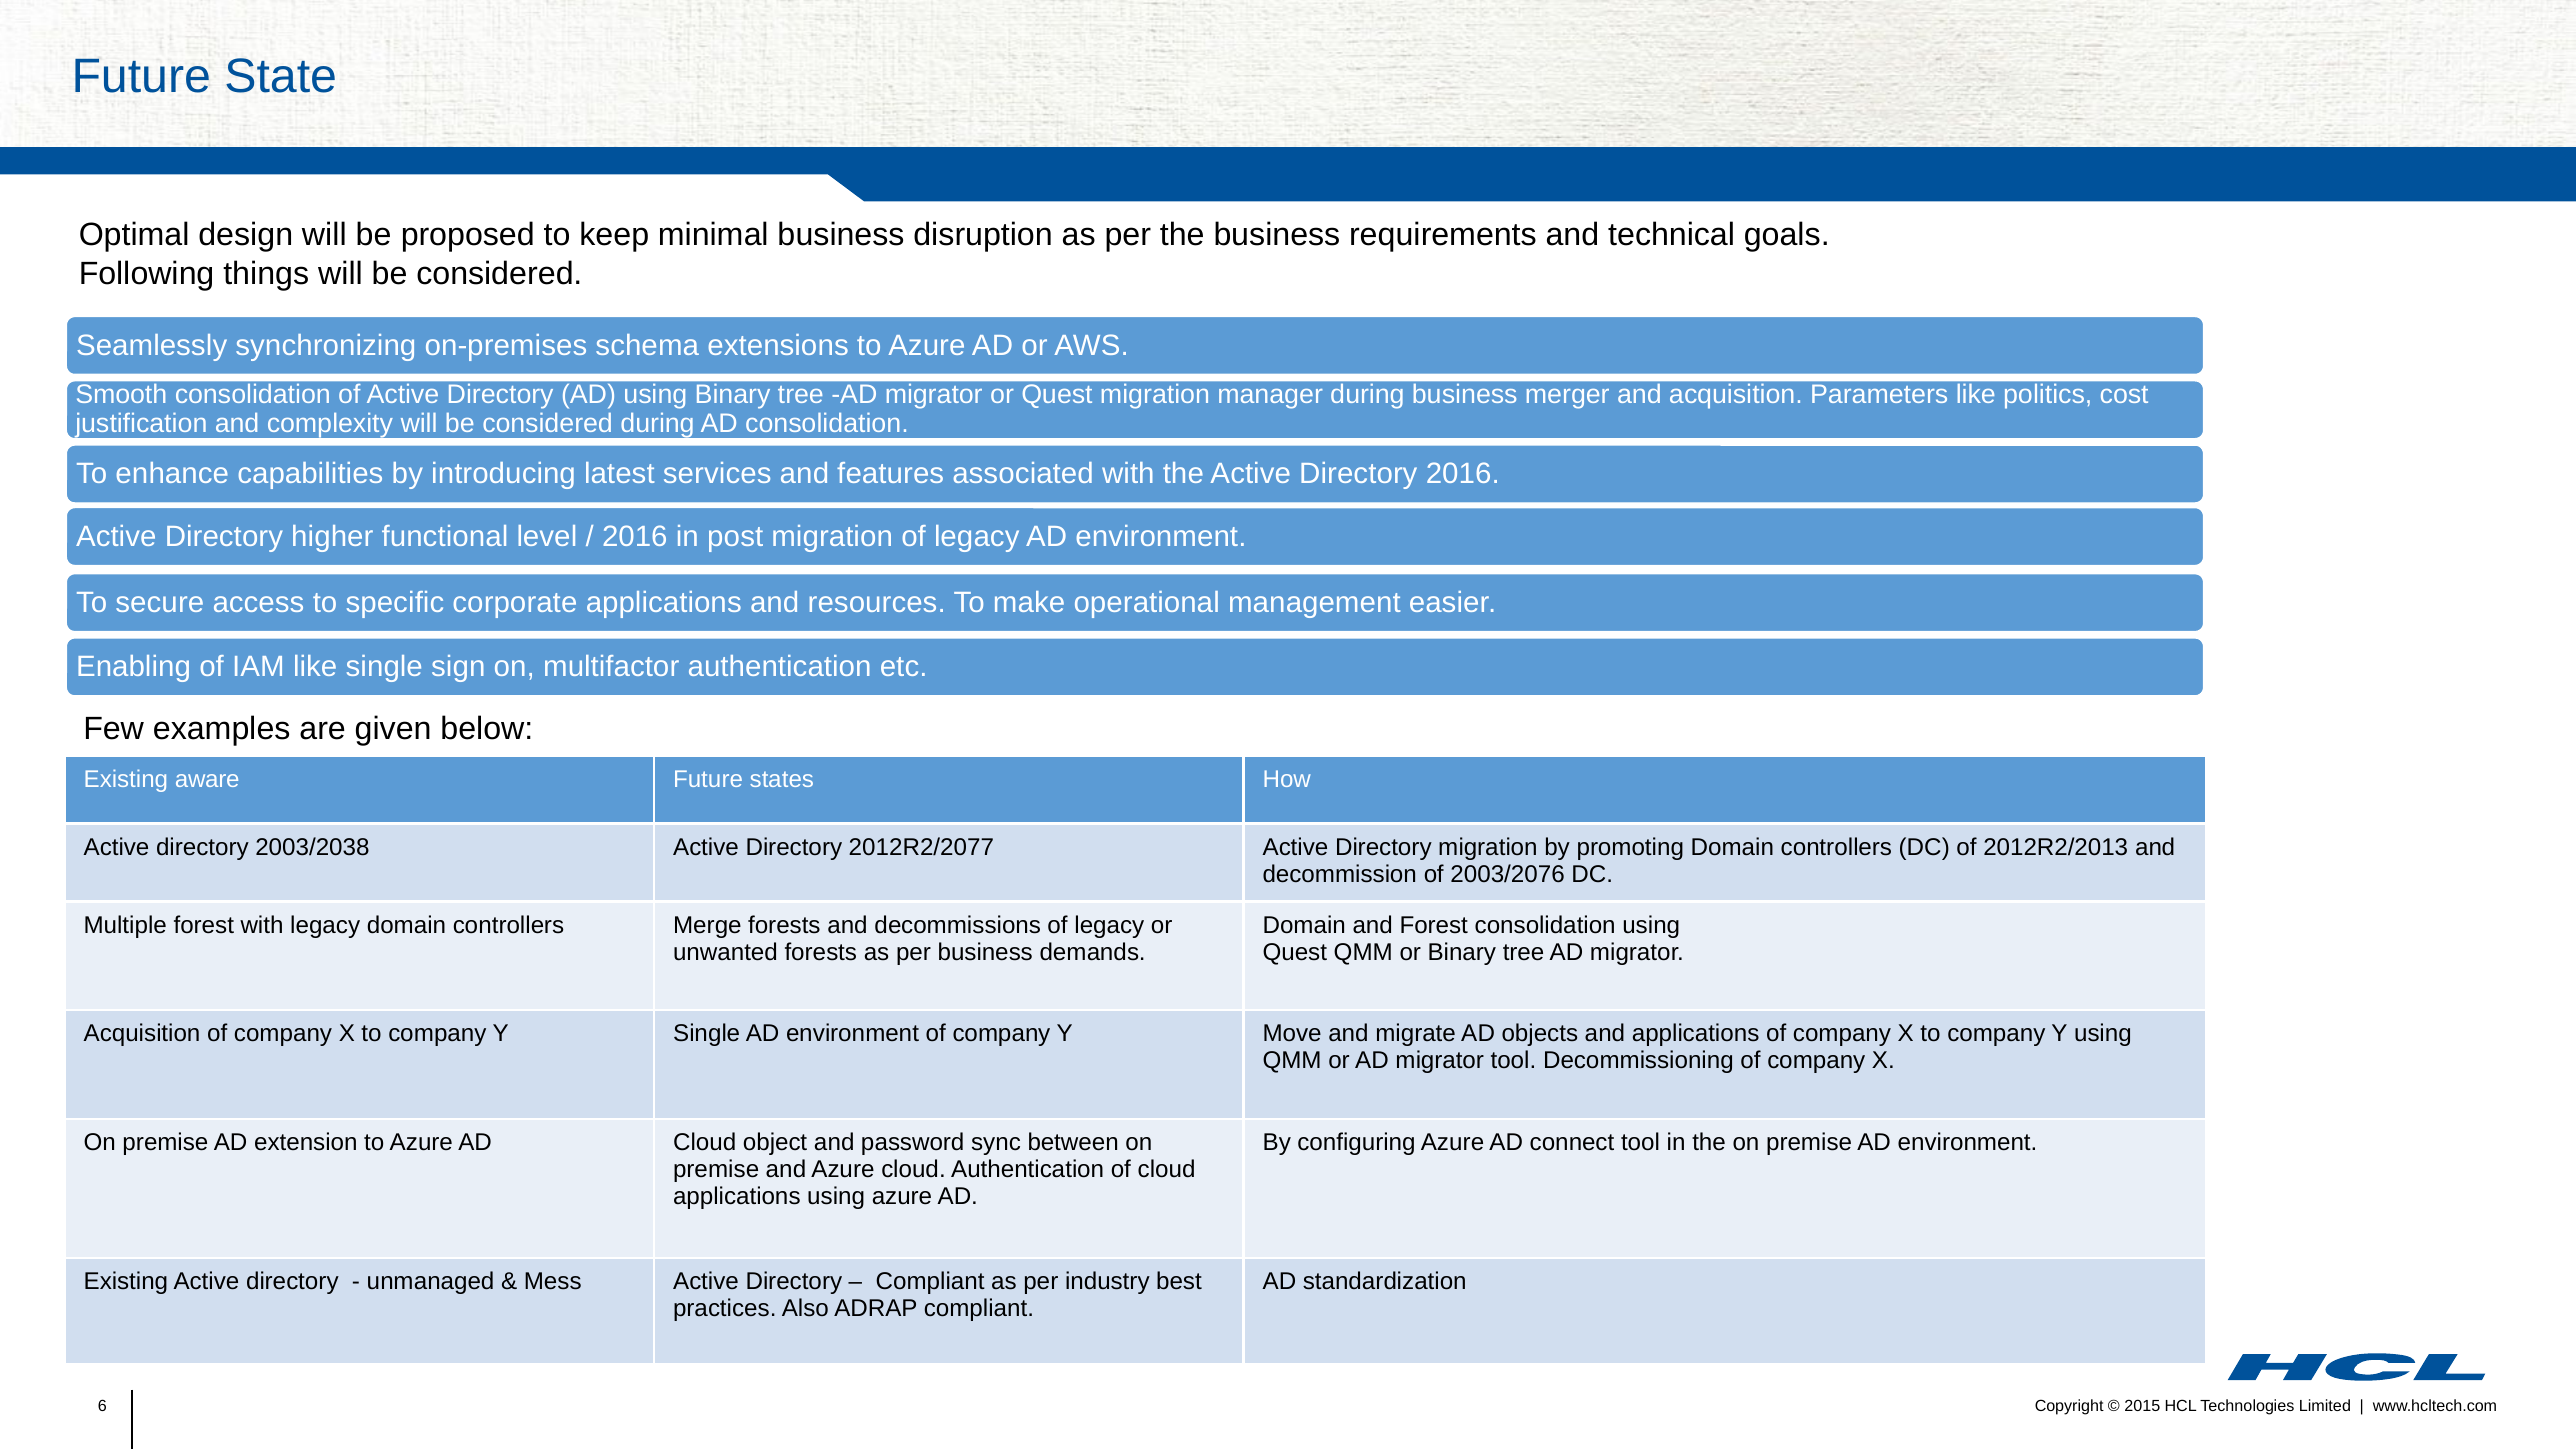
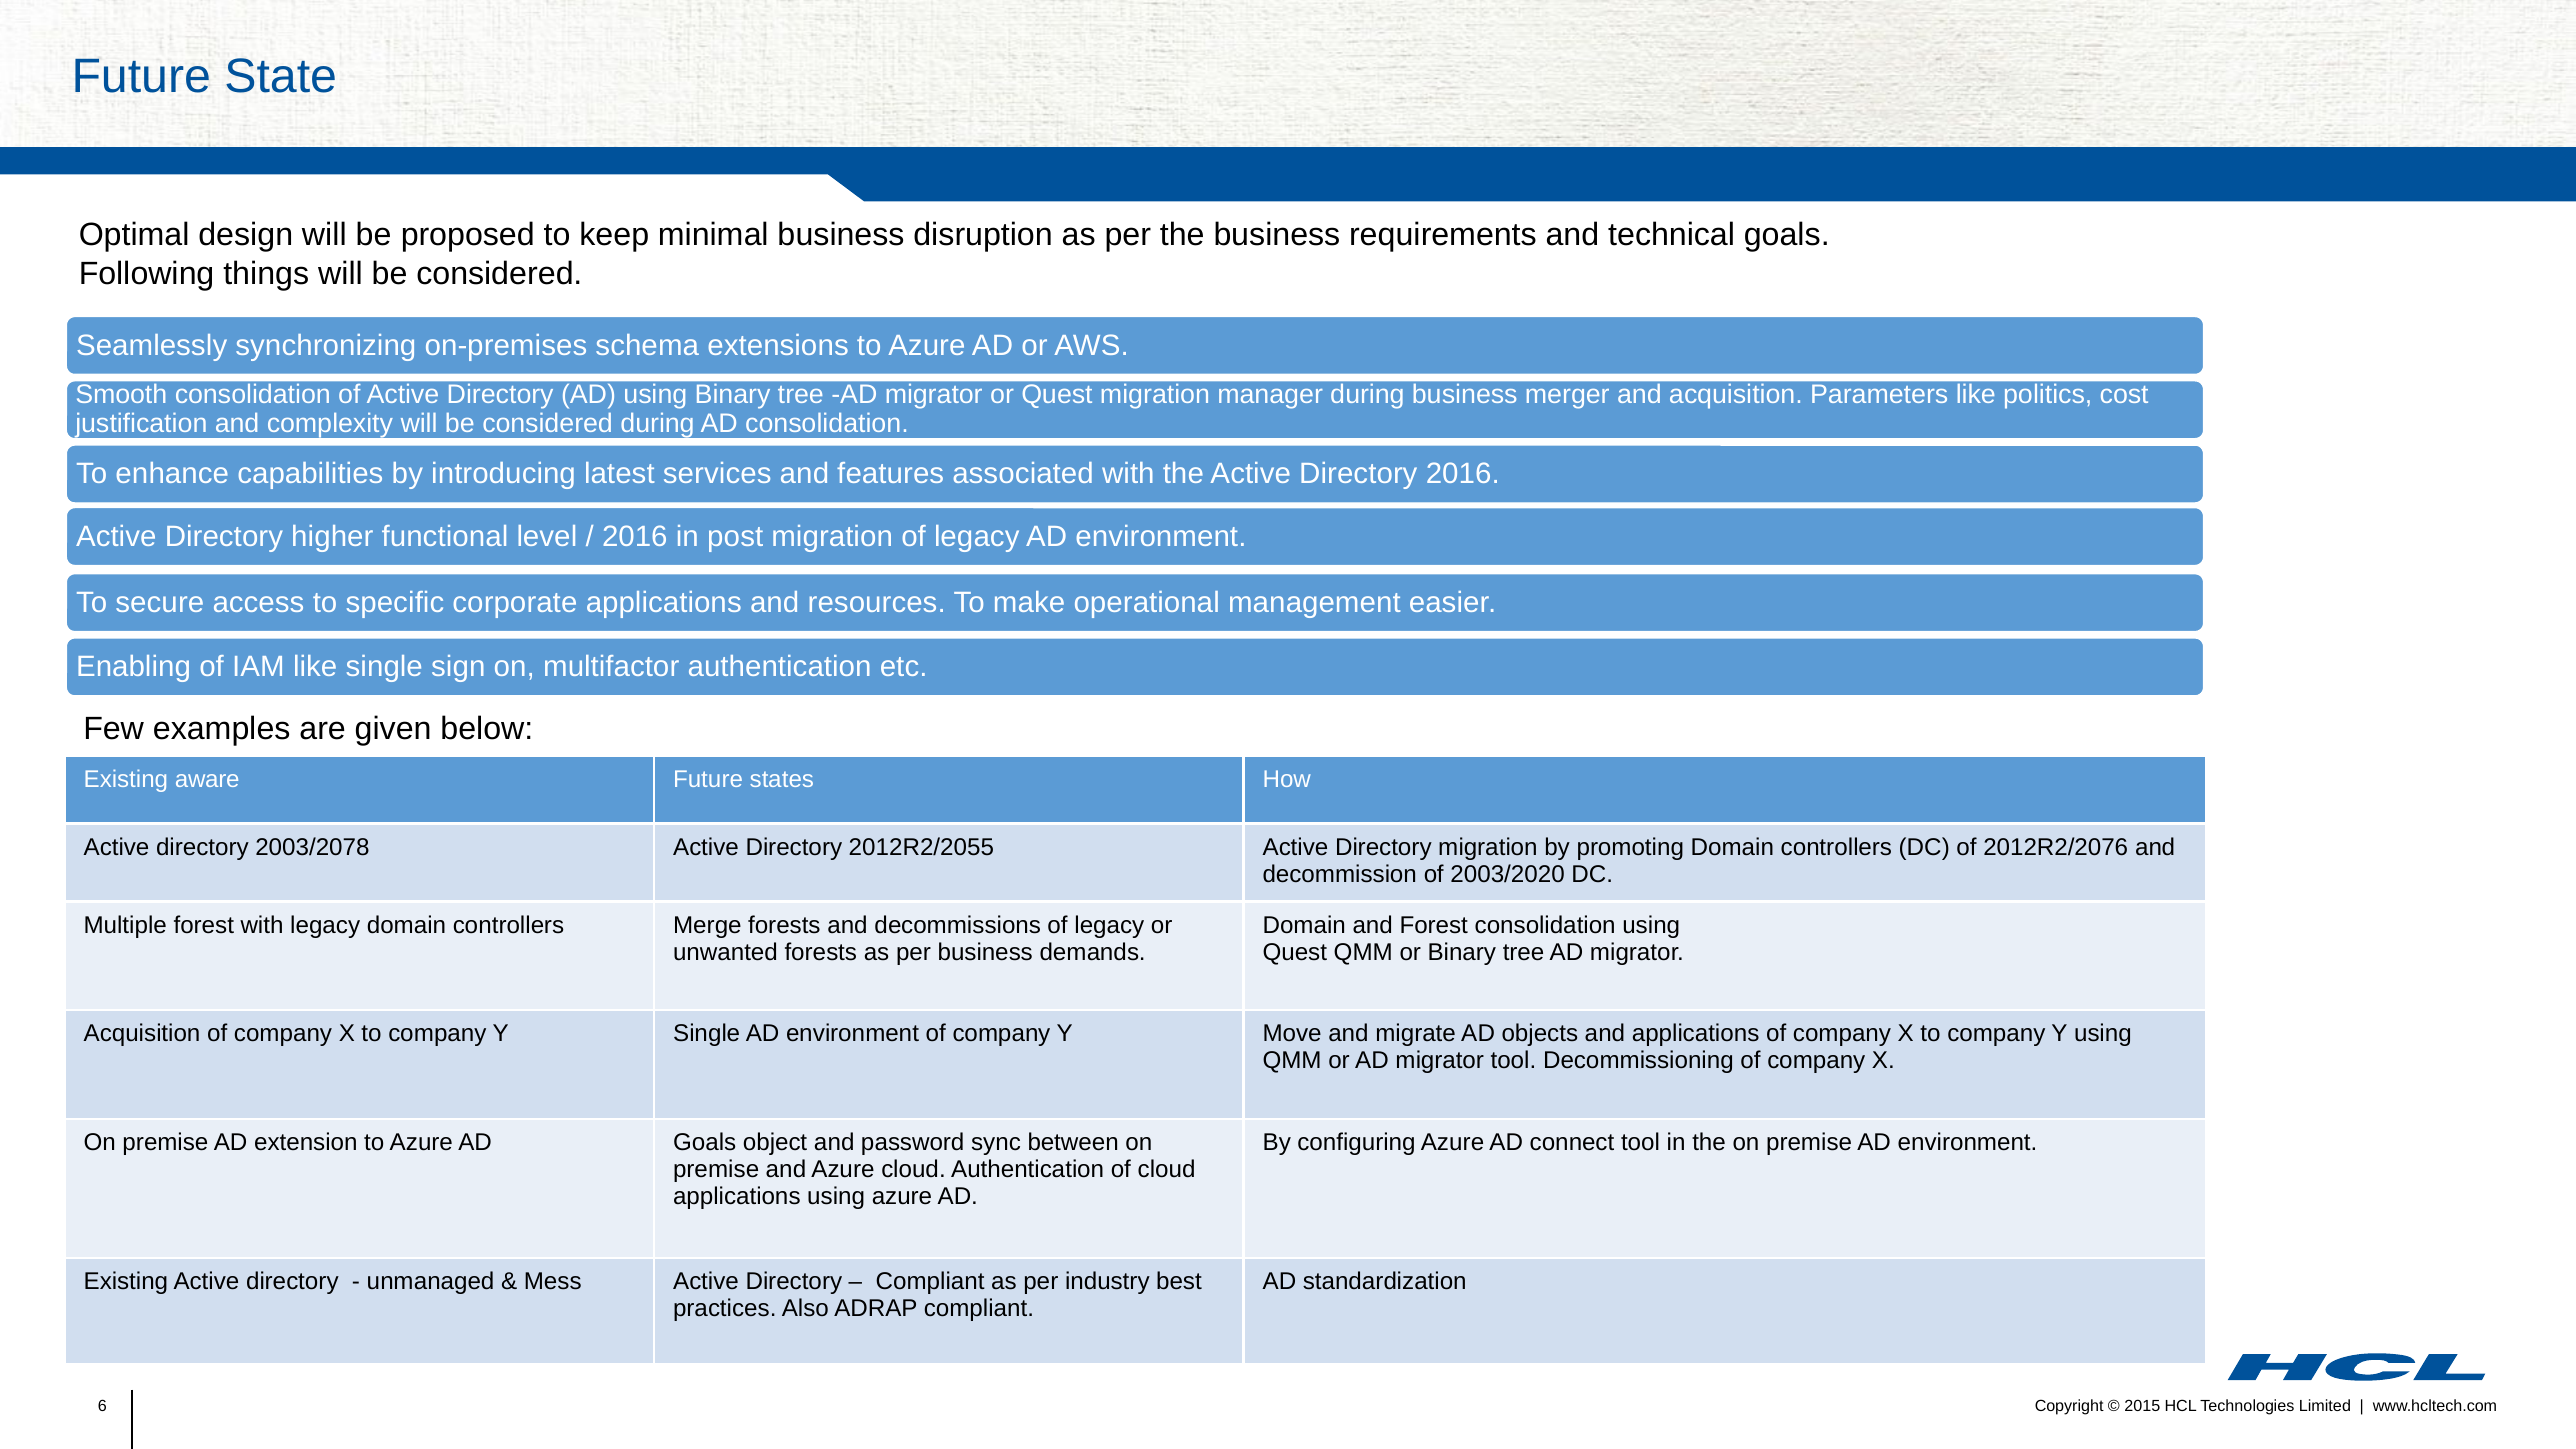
2003/2038: 2003/2038 -> 2003/2078 (312, 847)
2012R2/2077: 2012R2/2077 -> 2012R2/2055 (921, 847)
2012R2/2013: 2012R2/2013 -> 2012R2/2076 (2056, 847)
2003/2076: 2003/2076 -> 2003/2020 (1508, 874)
AD Cloud: Cloud -> Goals (705, 1142)
